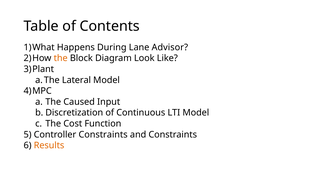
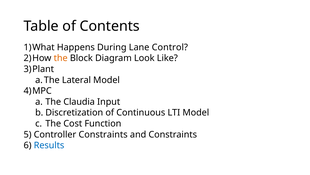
Advisor: Advisor -> Control (170, 47)
Caused: Caused -> Claudia (79, 101)
Results colour: orange -> blue (49, 145)
